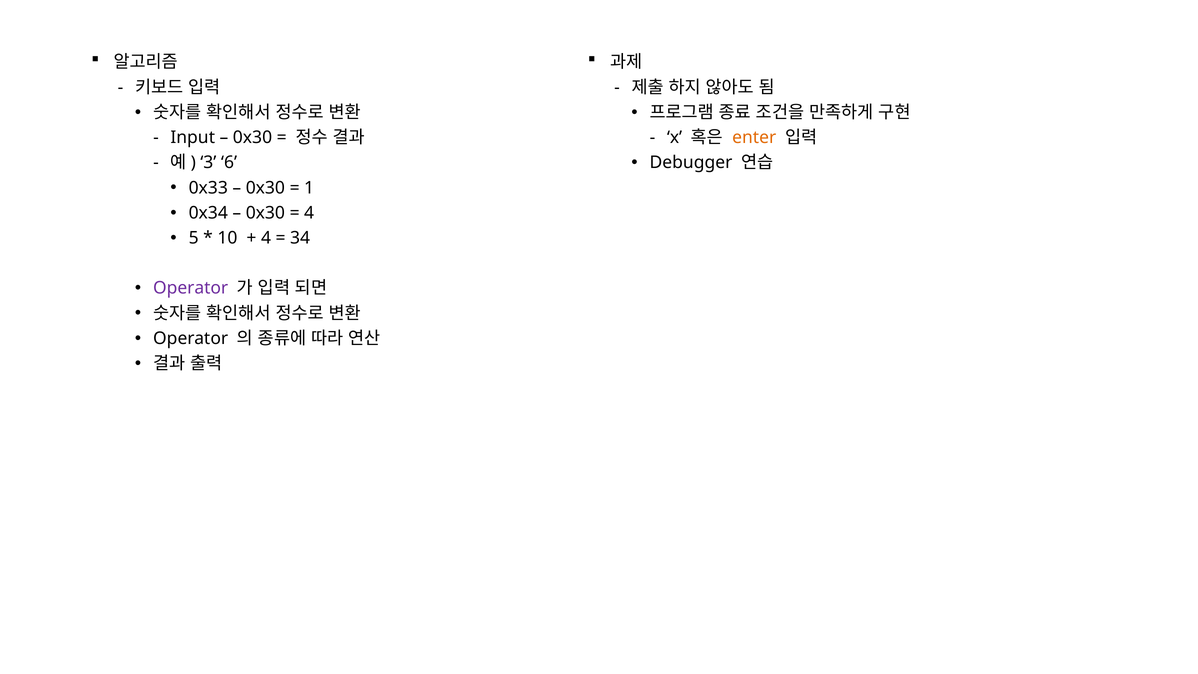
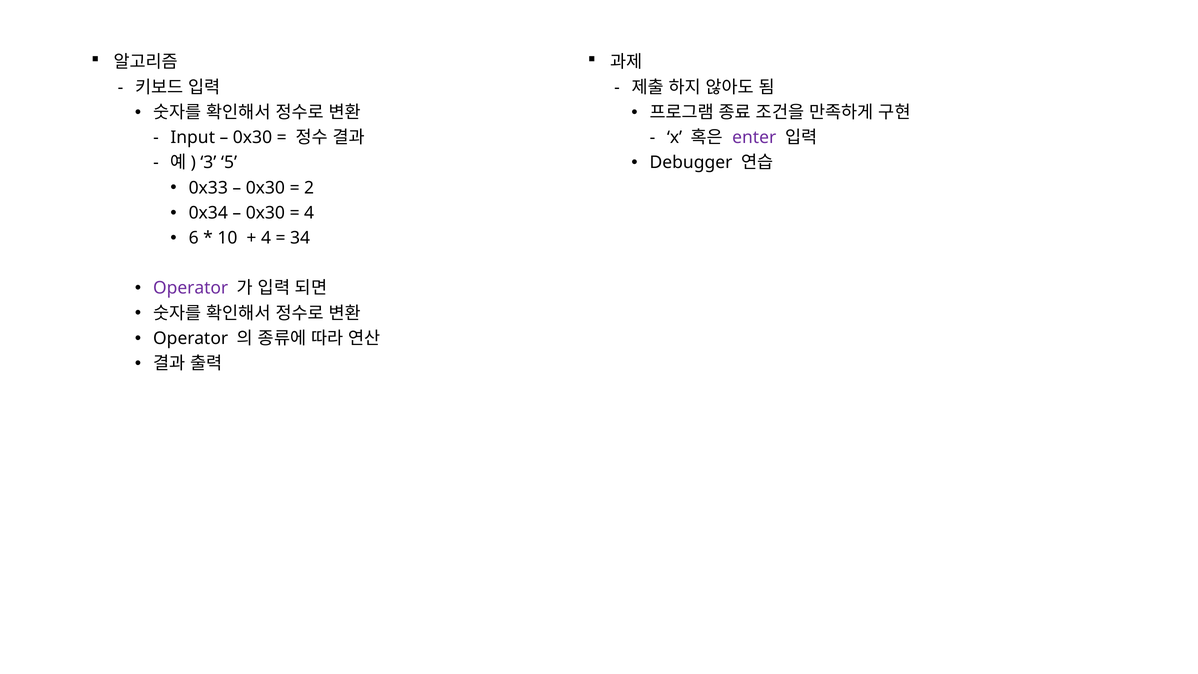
enter colour: orange -> purple (754, 137)
6: 6 -> 5 (229, 163)
1: 1 -> 2 (309, 188)
5: 5 -> 6 (194, 238)
